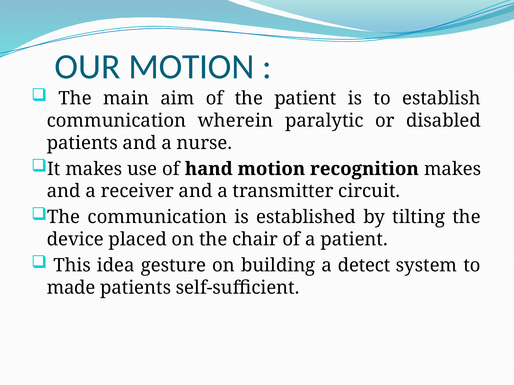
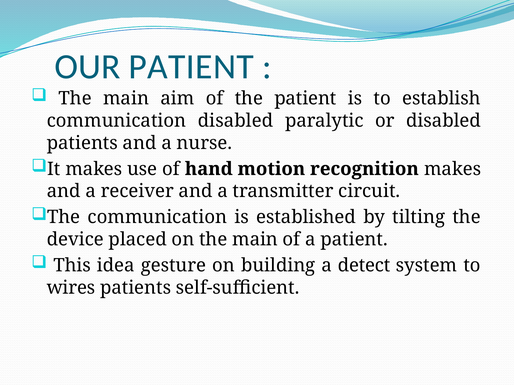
OUR MOTION: MOTION -> PATIENT (191, 67)
communication wherein: wherein -> disabled (236, 121)
on the chair: chair -> main (255, 240)
made: made -> wires (71, 288)
